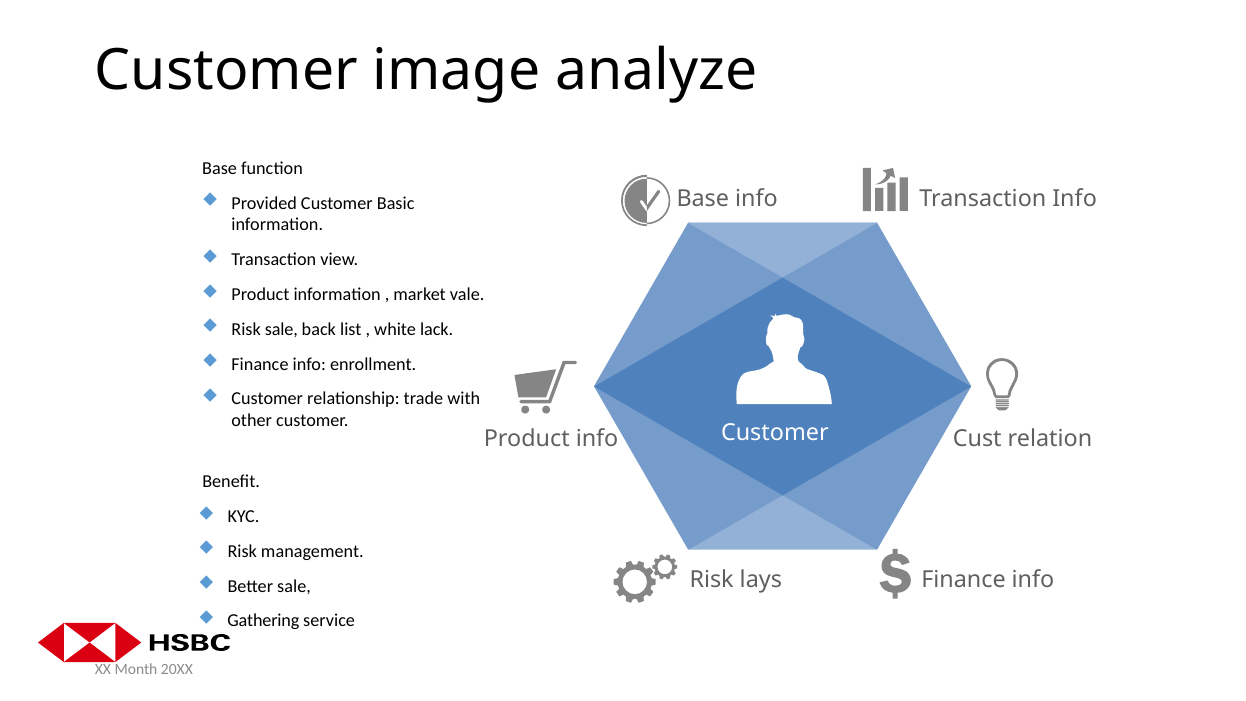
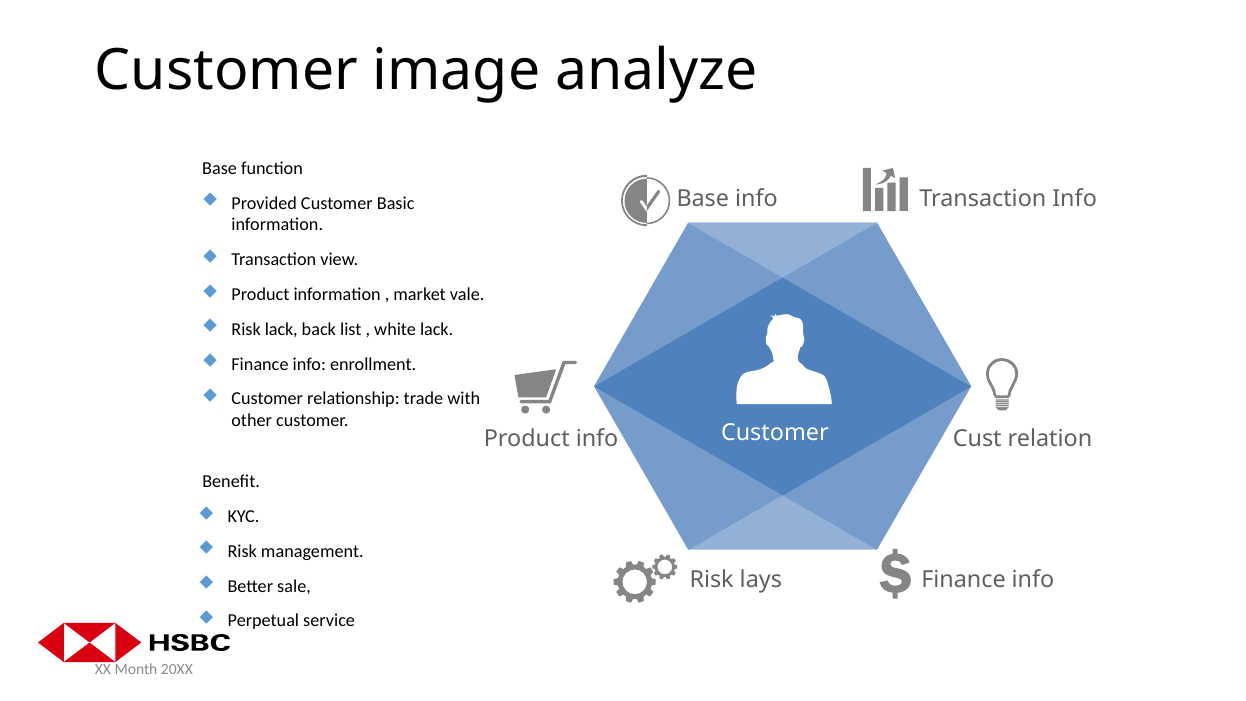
Risk sale: sale -> lack (281, 329)
Gathering: Gathering -> Perpetual (263, 621)
